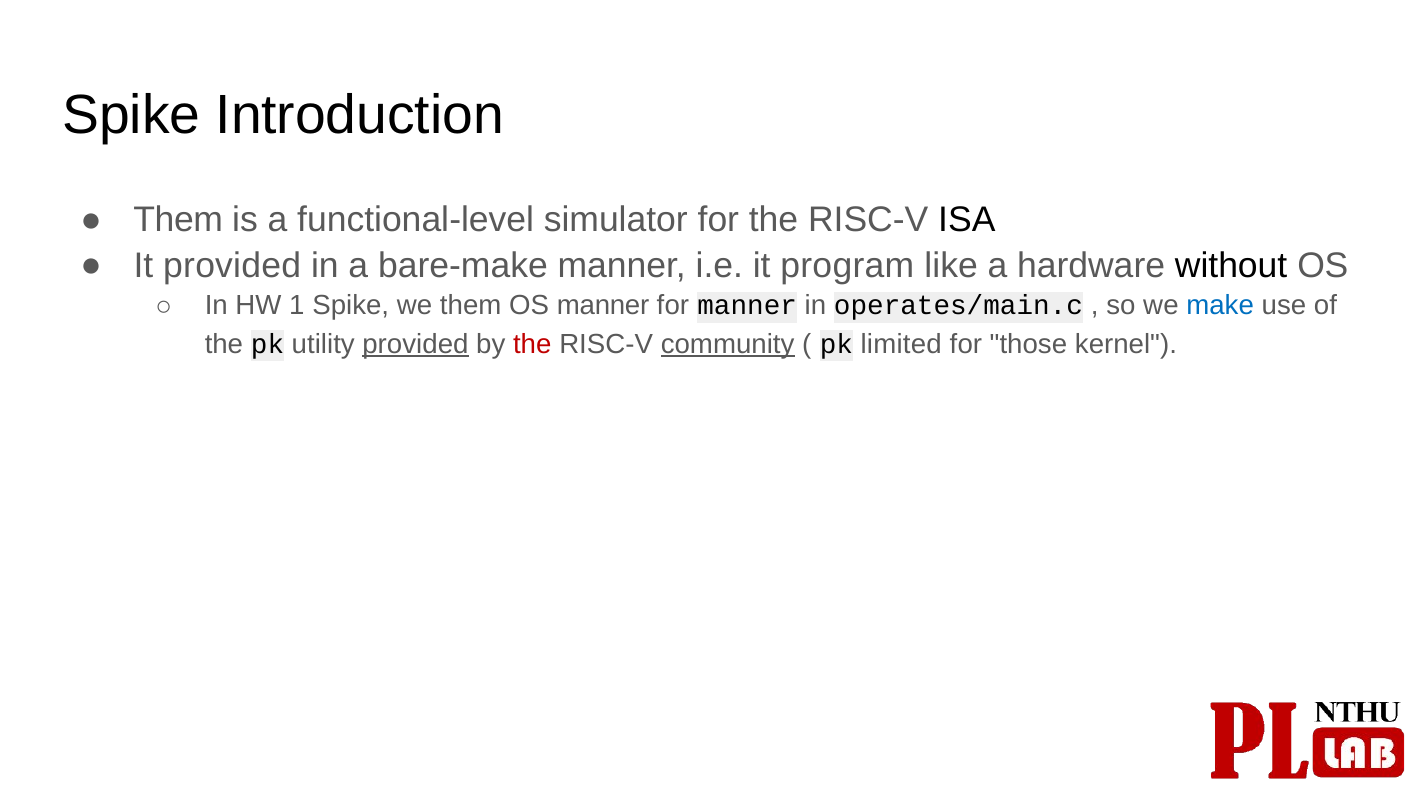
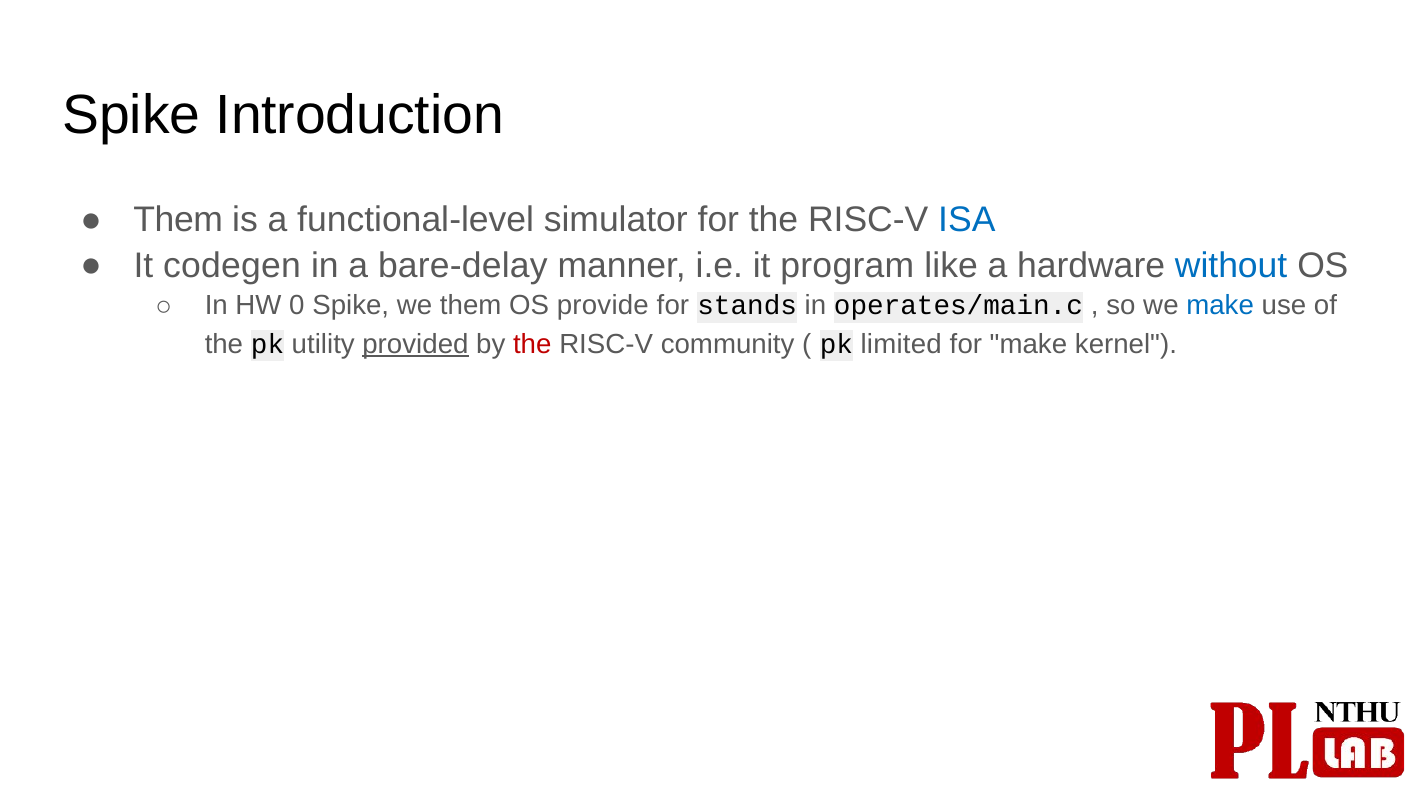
ISA colour: black -> blue (967, 220)
It provided: provided -> codegen (232, 265)
bare-make: bare-make -> bare-delay (463, 265)
without colour: black -> blue (1231, 265)
1: 1 -> 0 (297, 306)
OS manner: manner -> provide (603, 306)
for manner: manner -> stands (747, 306)
community underline: present -> none (728, 344)
for those: those -> make (1028, 344)
